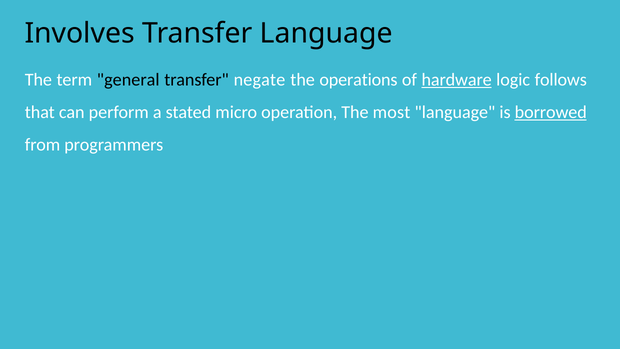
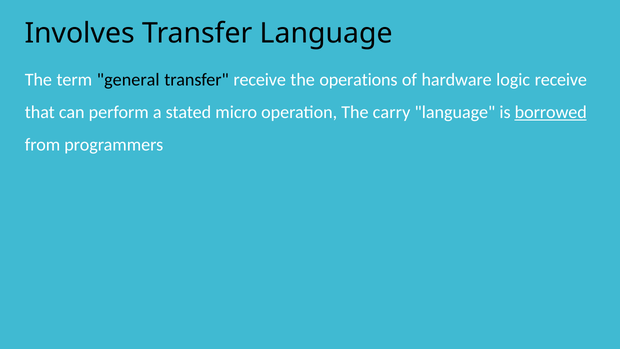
transfer negate: negate -> receive (260, 80)
hardware underline: present -> none (457, 80)
logic follows: follows -> receive (561, 80)
most: most -> carry (392, 112)
